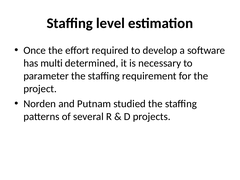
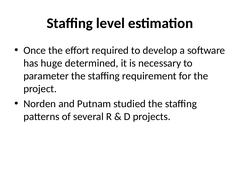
multi: multi -> huge (52, 63)
